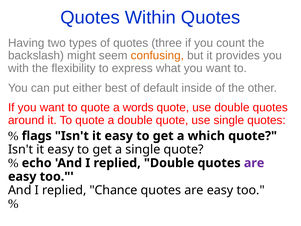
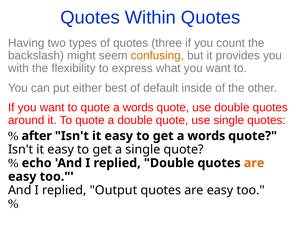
flags: flags -> after (37, 136)
get a which: which -> words (206, 136)
are colour: purple -> orange (254, 163)
Chance: Chance -> Output (114, 190)
